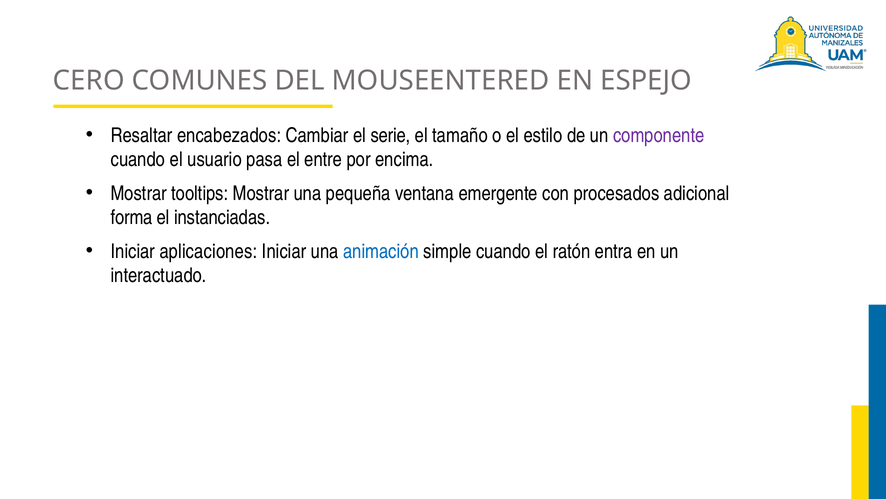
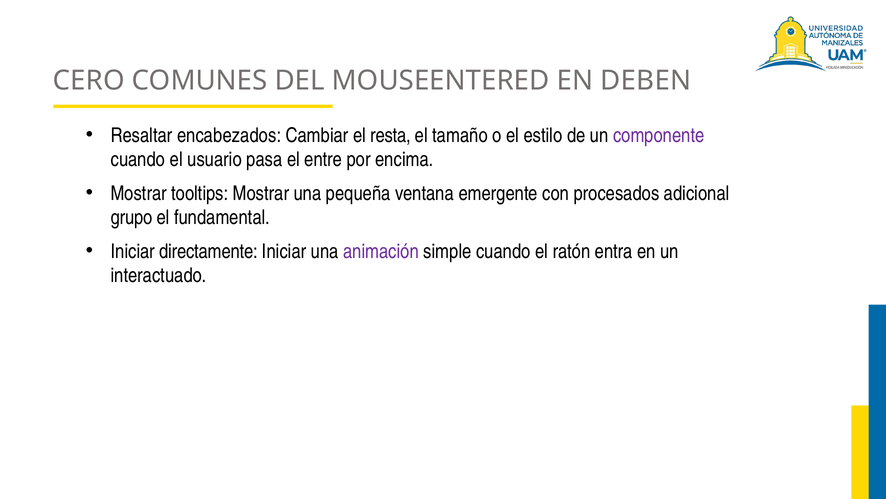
ESPEJO: ESPEJO -> DEBEN (646, 80)
serie: serie -> resta (391, 135)
forma: forma -> grupo (132, 217)
instanciadas: instanciadas -> fundamental (222, 217)
aplicaciones: aplicaciones -> directamente (209, 251)
animación colour: blue -> purple (381, 251)
